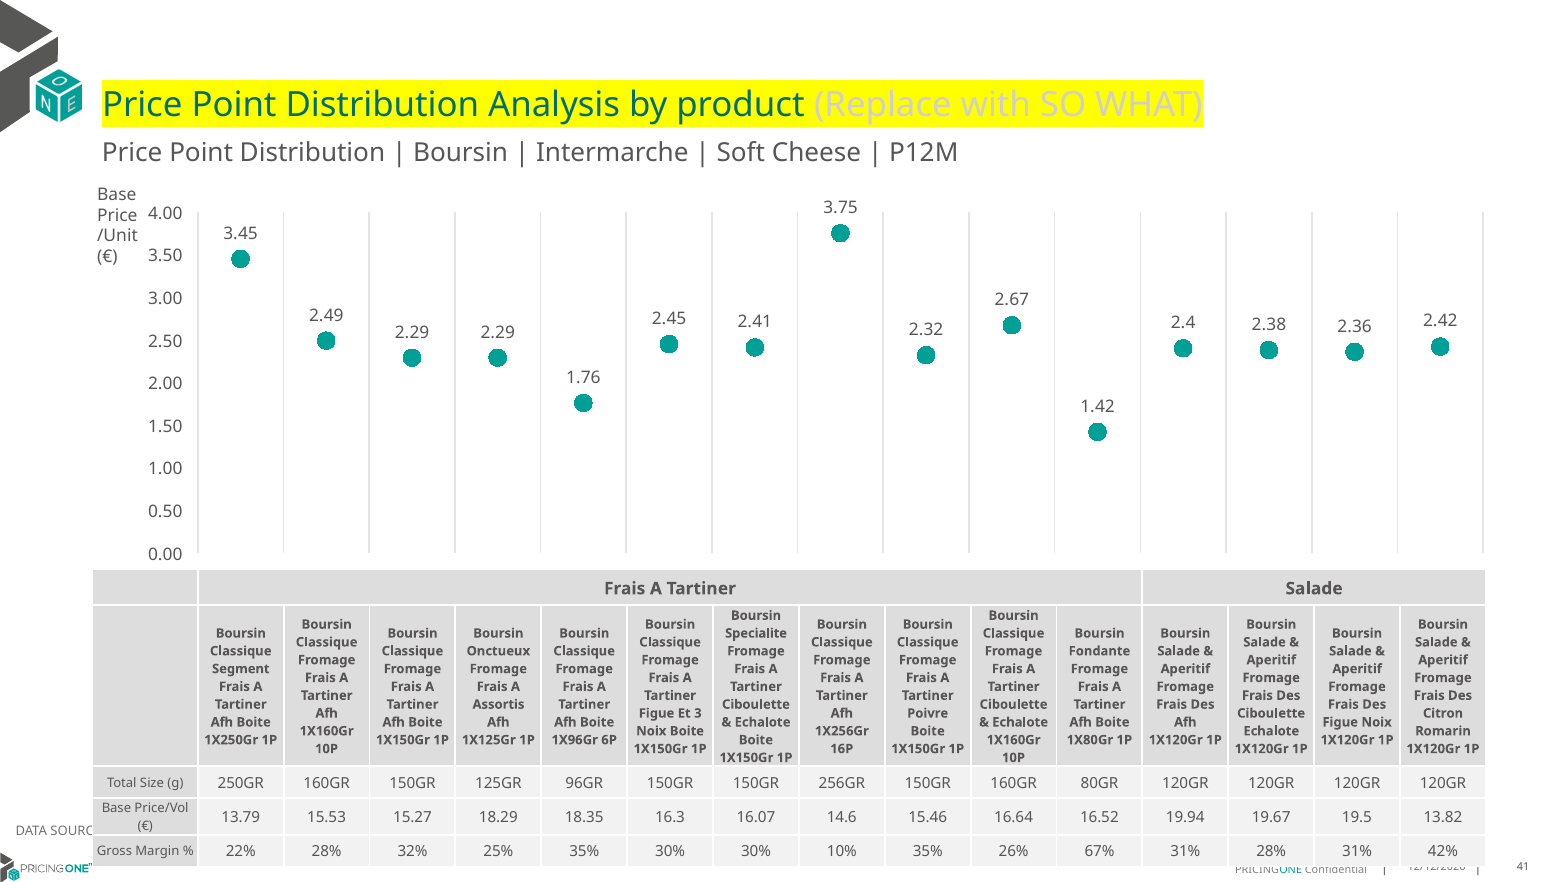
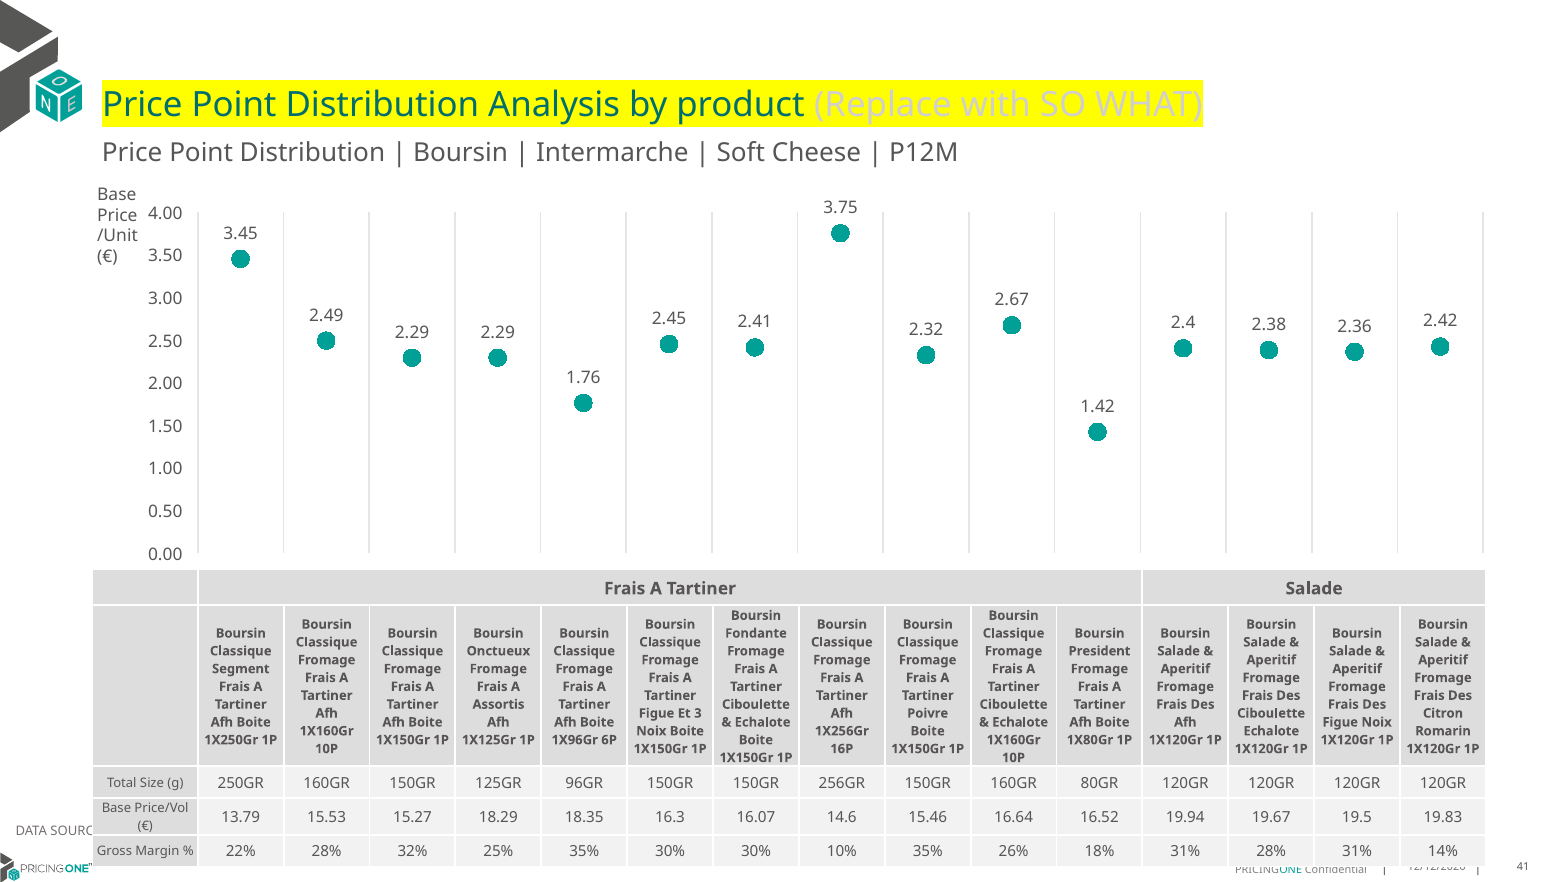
Specialite: Specialite -> Fondante (756, 633)
Fondante: Fondante -> President (1099, 651)
13.82: 13.82 -> 19.83 (1443, 818)
67%: 67% -> 18% (1100, 852)
42%: 42% -> 14% (1443, 852)
